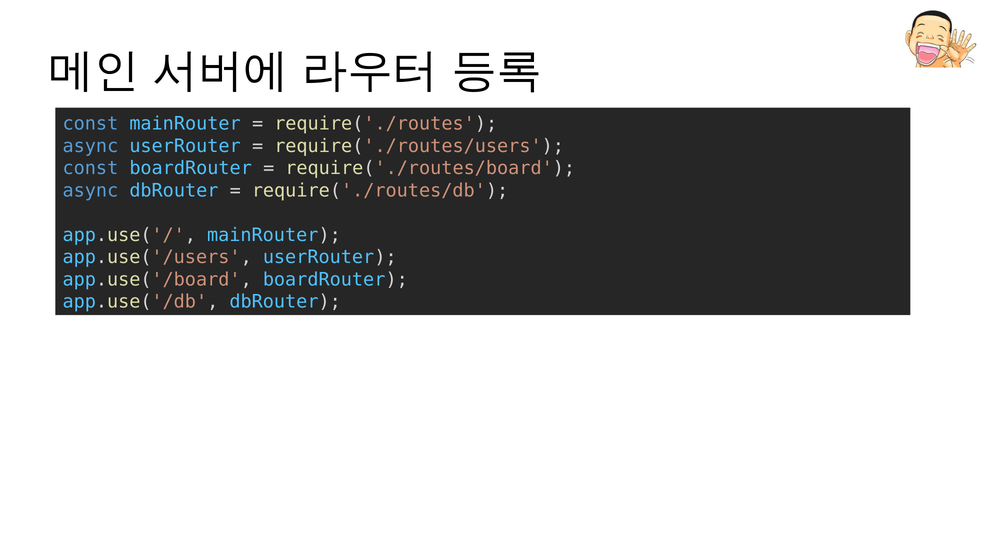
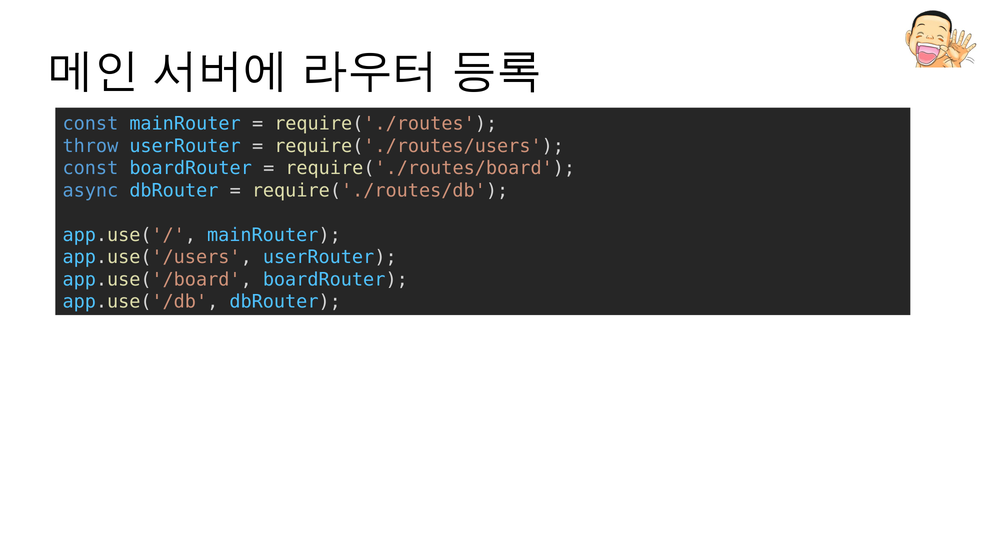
async: async -> throw (90, 146)
